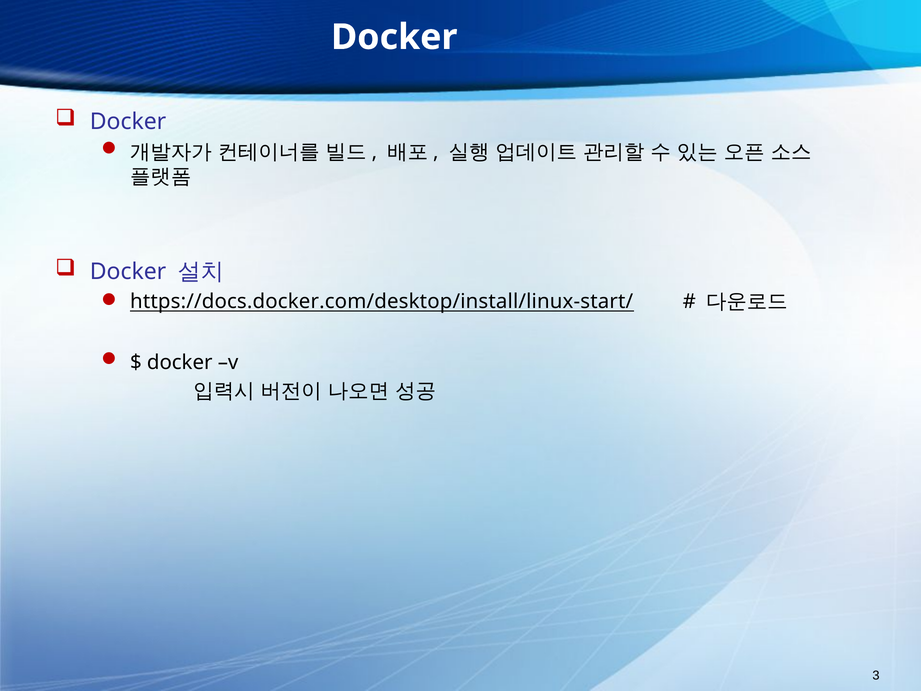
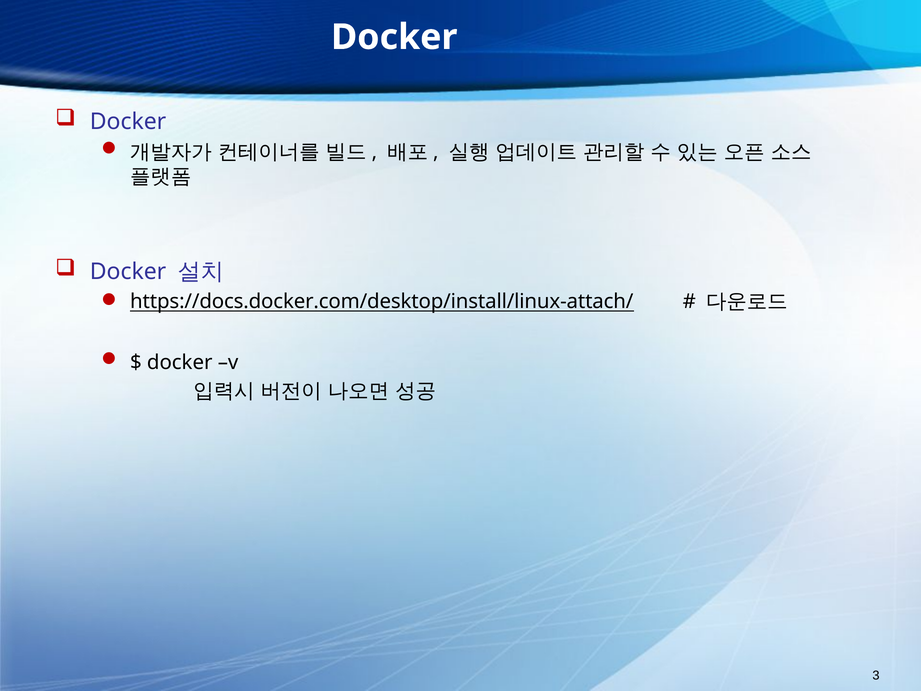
https://docs.docker.com/desktop/install/linux-start/: https://docs.docker.com/desktop/install/linux-start/ -> https://docs.docker.com/desktop/install/linux-attach/ (382, 302)
